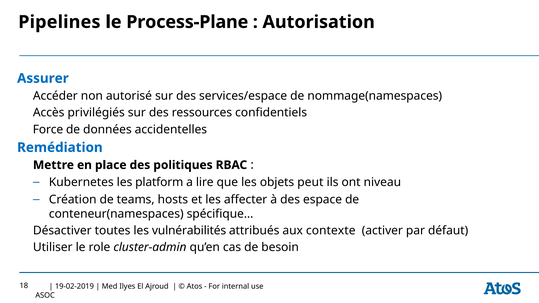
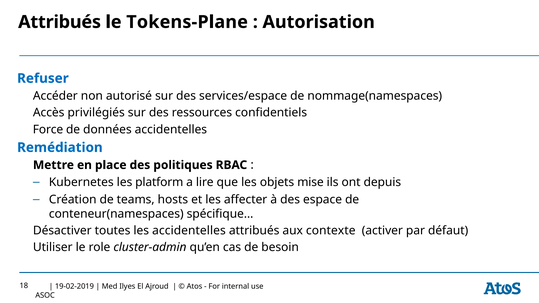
Pipelines: Pipelines -> Attribués (60, 22)
Process-Plane: Process-Plane -> Tokens-Plane (187, 22)
Assurer: Assurer -> Refuser (43, 78)
peut: peut -> mise (310, 182)
niveau: niveau -> depuis (382, 182)
les vulnérabilités: vulnérabilités -> accidentelles (189, 231)
